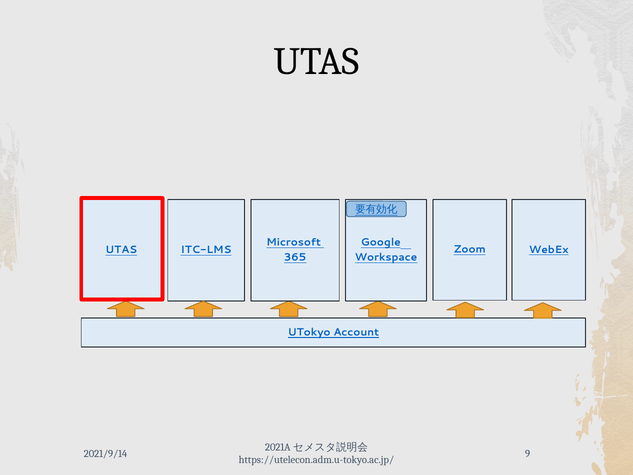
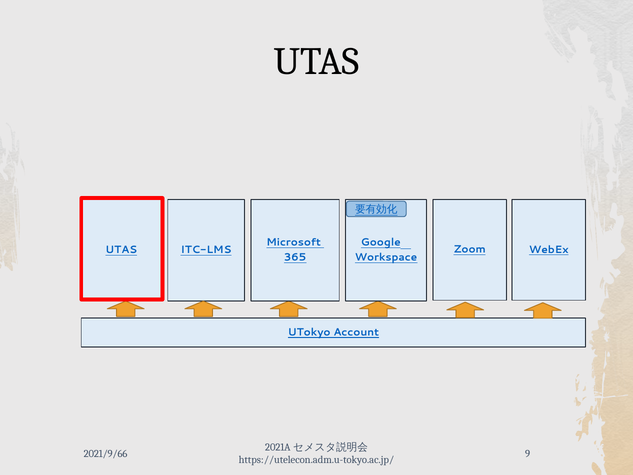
2021/9/14: 2021/9/14 -> 2021/9/66 (106, 453)
